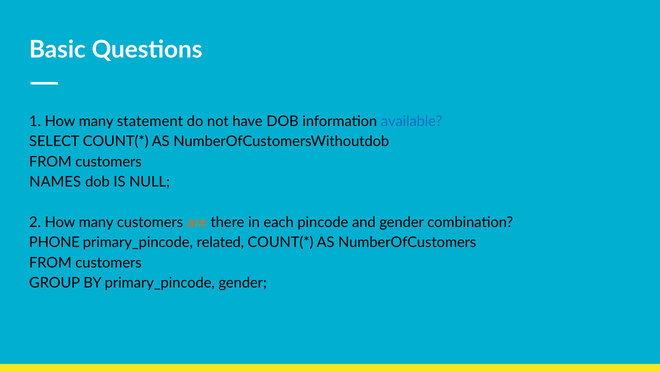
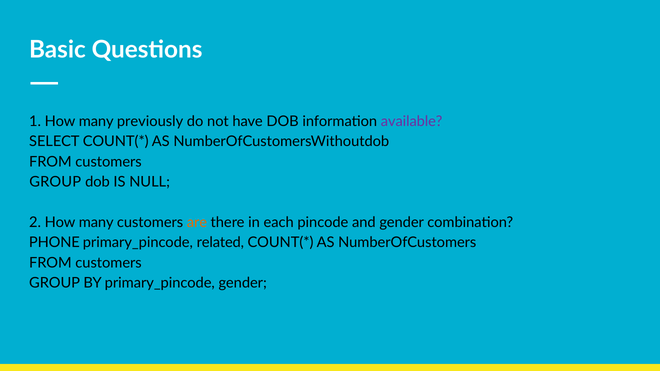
statement: statement -> previously (150, 121)
available colour: blue -> purple (412, 121)
NAMES: NAMES -> GROUP (55, 182)
